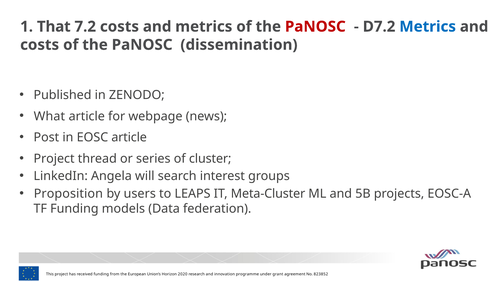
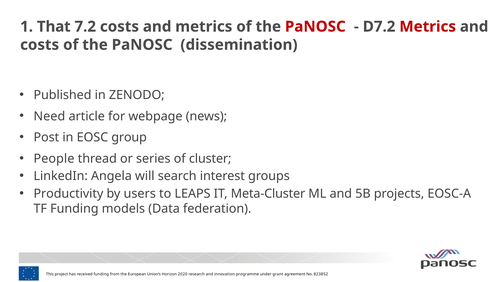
Metrics colour: blue -> red (428, 27)
What: What -> Need (49, 116)
EOSC article: article -> group (129, 137)
Project: Project -> People (54, 158)
Proposition: Proposition -> Productivity (68, 194)
